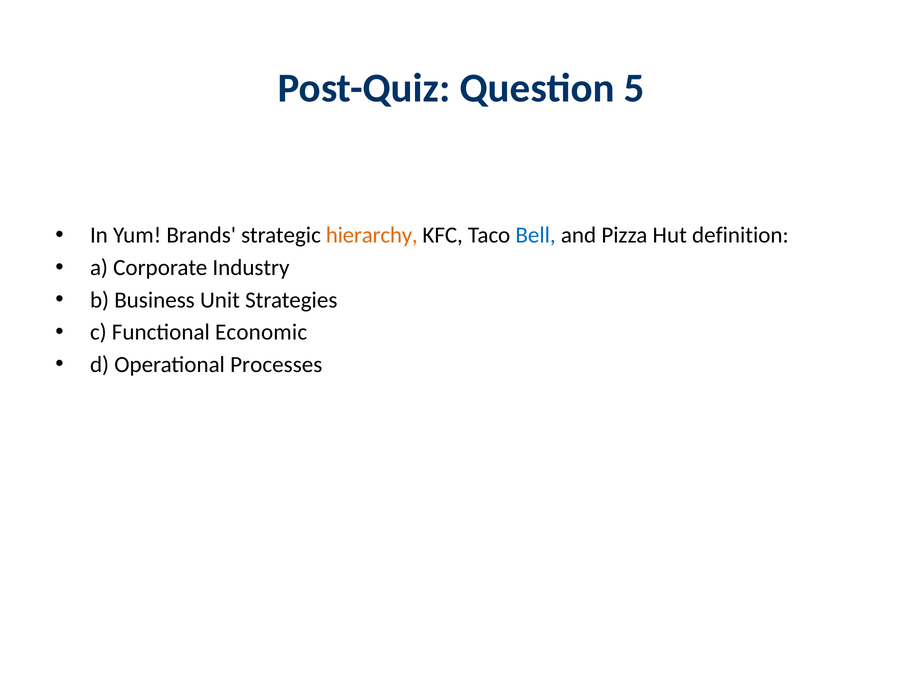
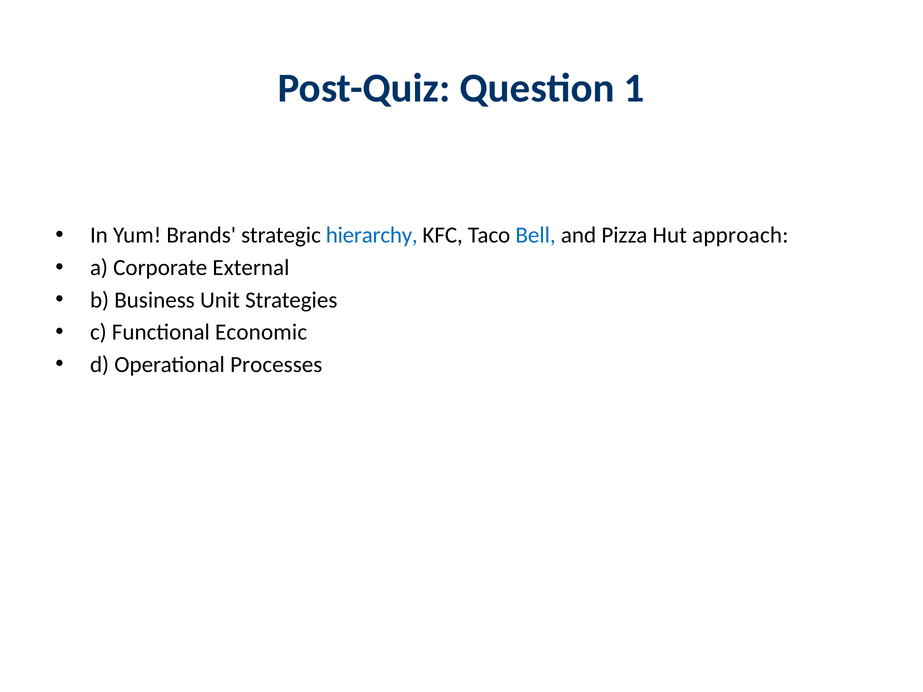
5: 5 -> 1 (634, 88)
hierarchy colour: orange -> blue (372, 235)
definition: definition -> approach (740, 235)
Industry: Industry -> External (251, 268)
